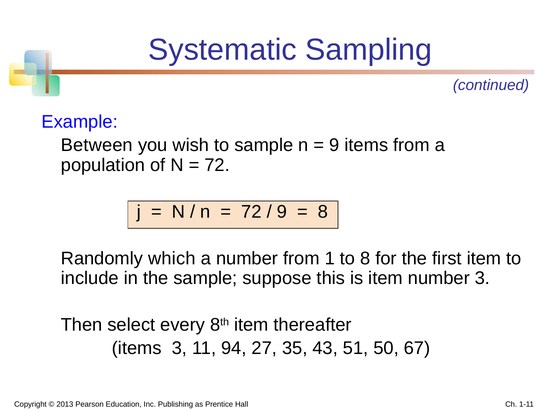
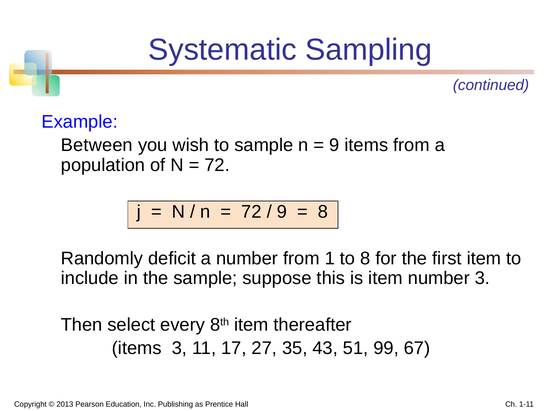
which: which -> deficit (172, 258)
94: 94 -> 17 (234, 348)
50: 50 -> 99 (386, 348)
